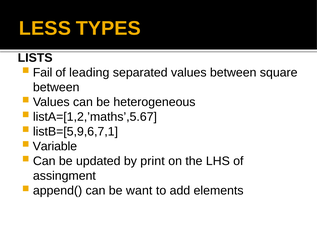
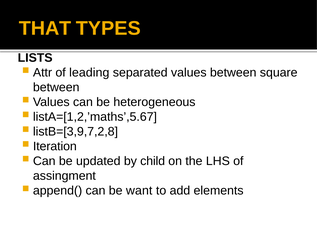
LESS: LESS -> THAT (45, 28)
Fail: Fail -> Attr (43, 73)
listB=[5,9,6,7,1: listB=[5,9,6,7,1 -> listB=[3,9,7,2,8 (75, 132)
Variable: Variable -> Iteration (55, 147)
print: print -> child (153, 162)
